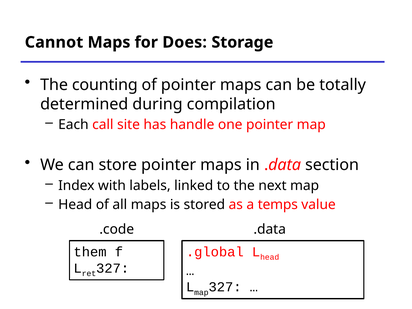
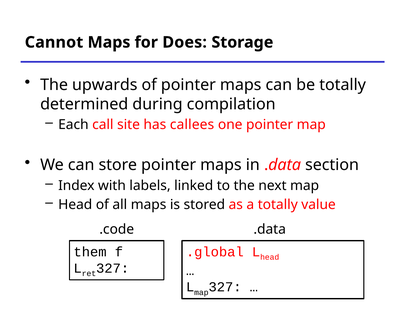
counting: counting -> upwards (105, 85)
handle: handle -> callees (192, 125)
a temps: temps -> totally (278, 205)
